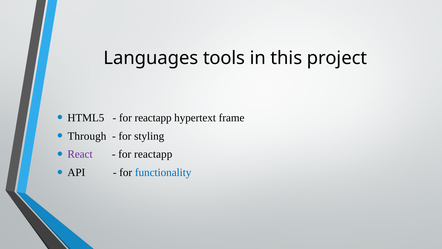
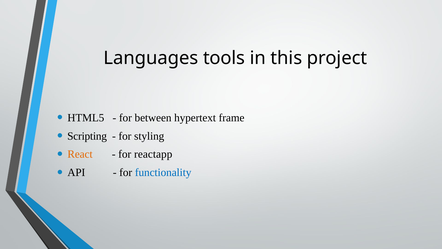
reactapp: reactapp -> between (153, 118)
Through: Through -> Scripting (87, 136)
React colour: purple -> orange (80, 154)
